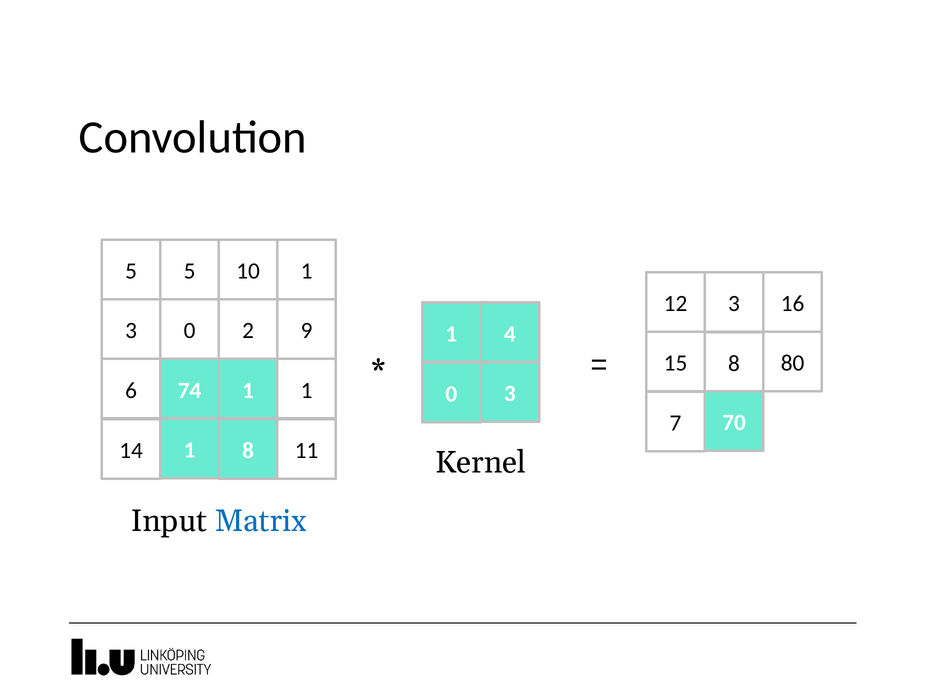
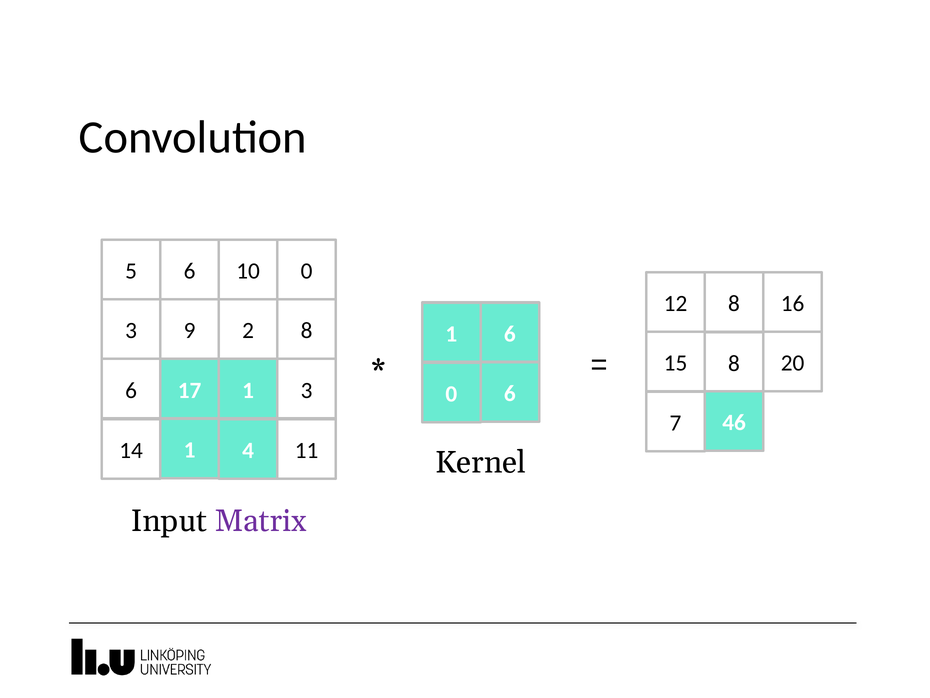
5 5: 5 -> 6 (190, 271)
10 1: 1 -> 0 (307, 271)
12 3: 3 -> 8 (734, 303)
3 0: 0 -> 9 (190, 330)
2 9: 9 -> 8 (307, 330)
1 4: 4 -> 6 (510, 334)
80: 80 -> 20 (793, 363)
74: 74 -> 17 (190, 390)
1 1: 1 -> 3 (307, 390)
0 3: 3 -> 6 (510, 393)
70: 70 -> 46 (734, 422)
1 8: 8 -> 4 (248, 450)
Matrix colour: blue -> purple (261, 521)
